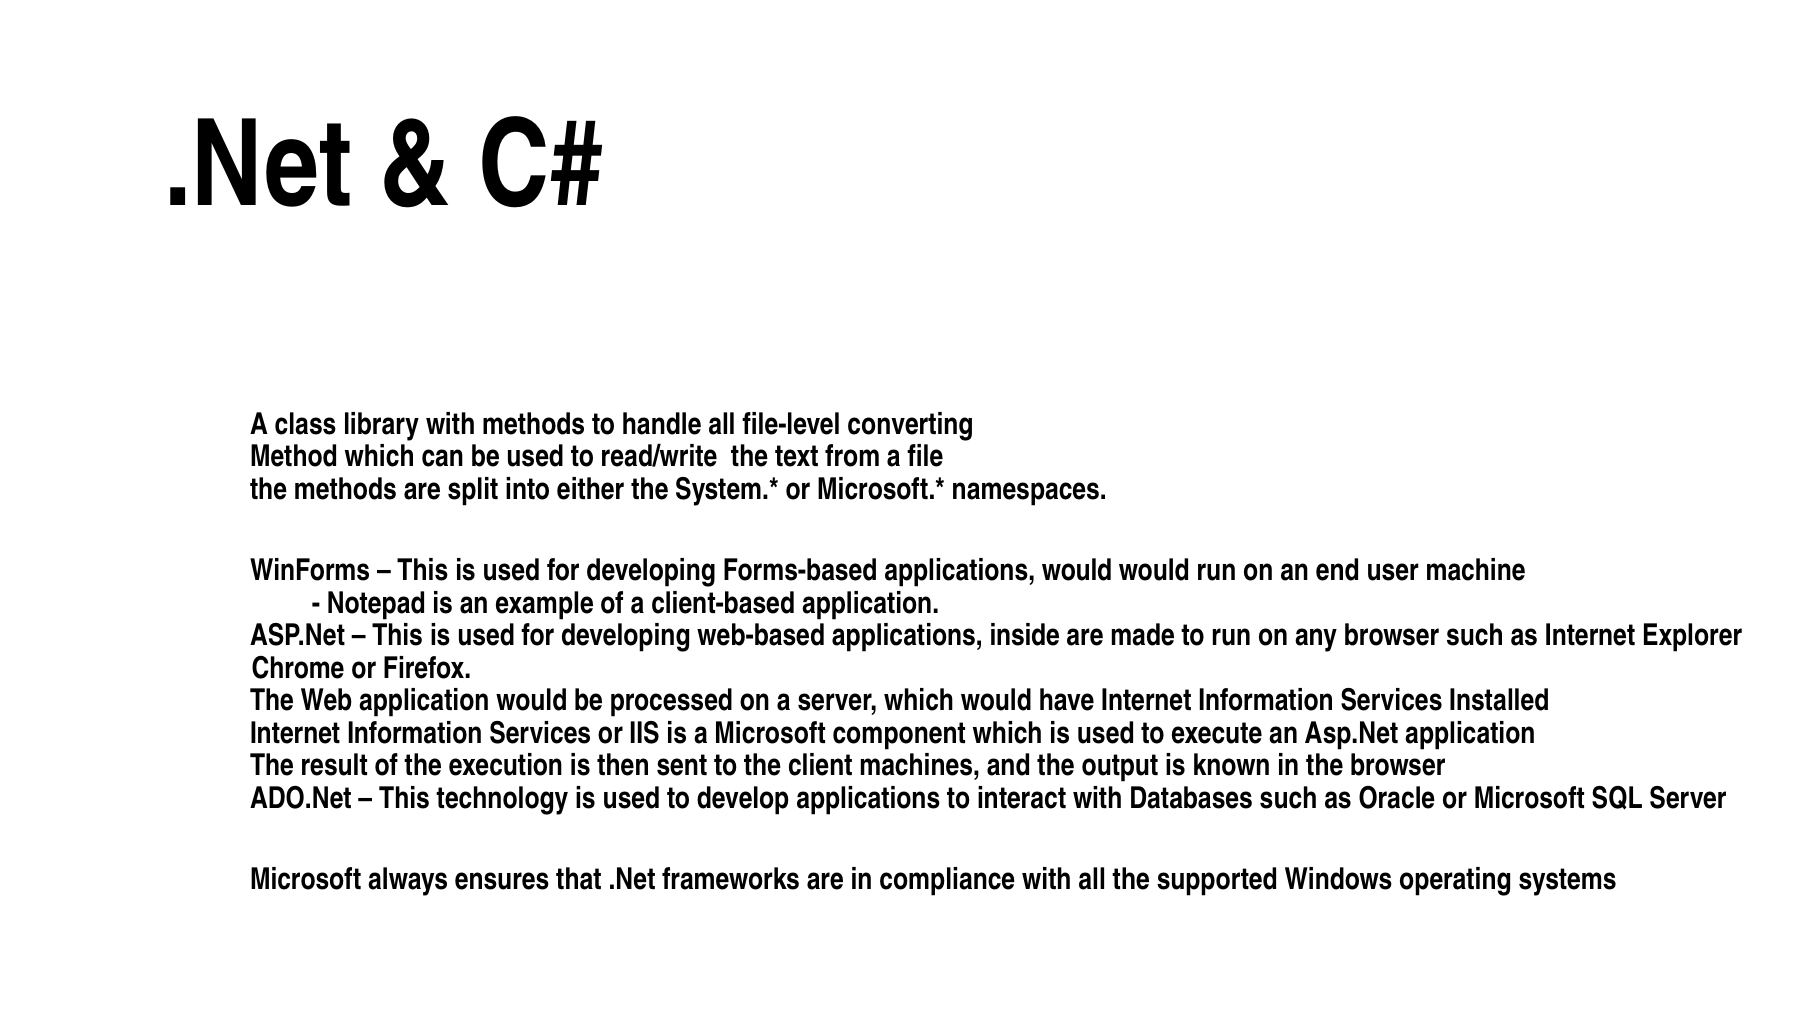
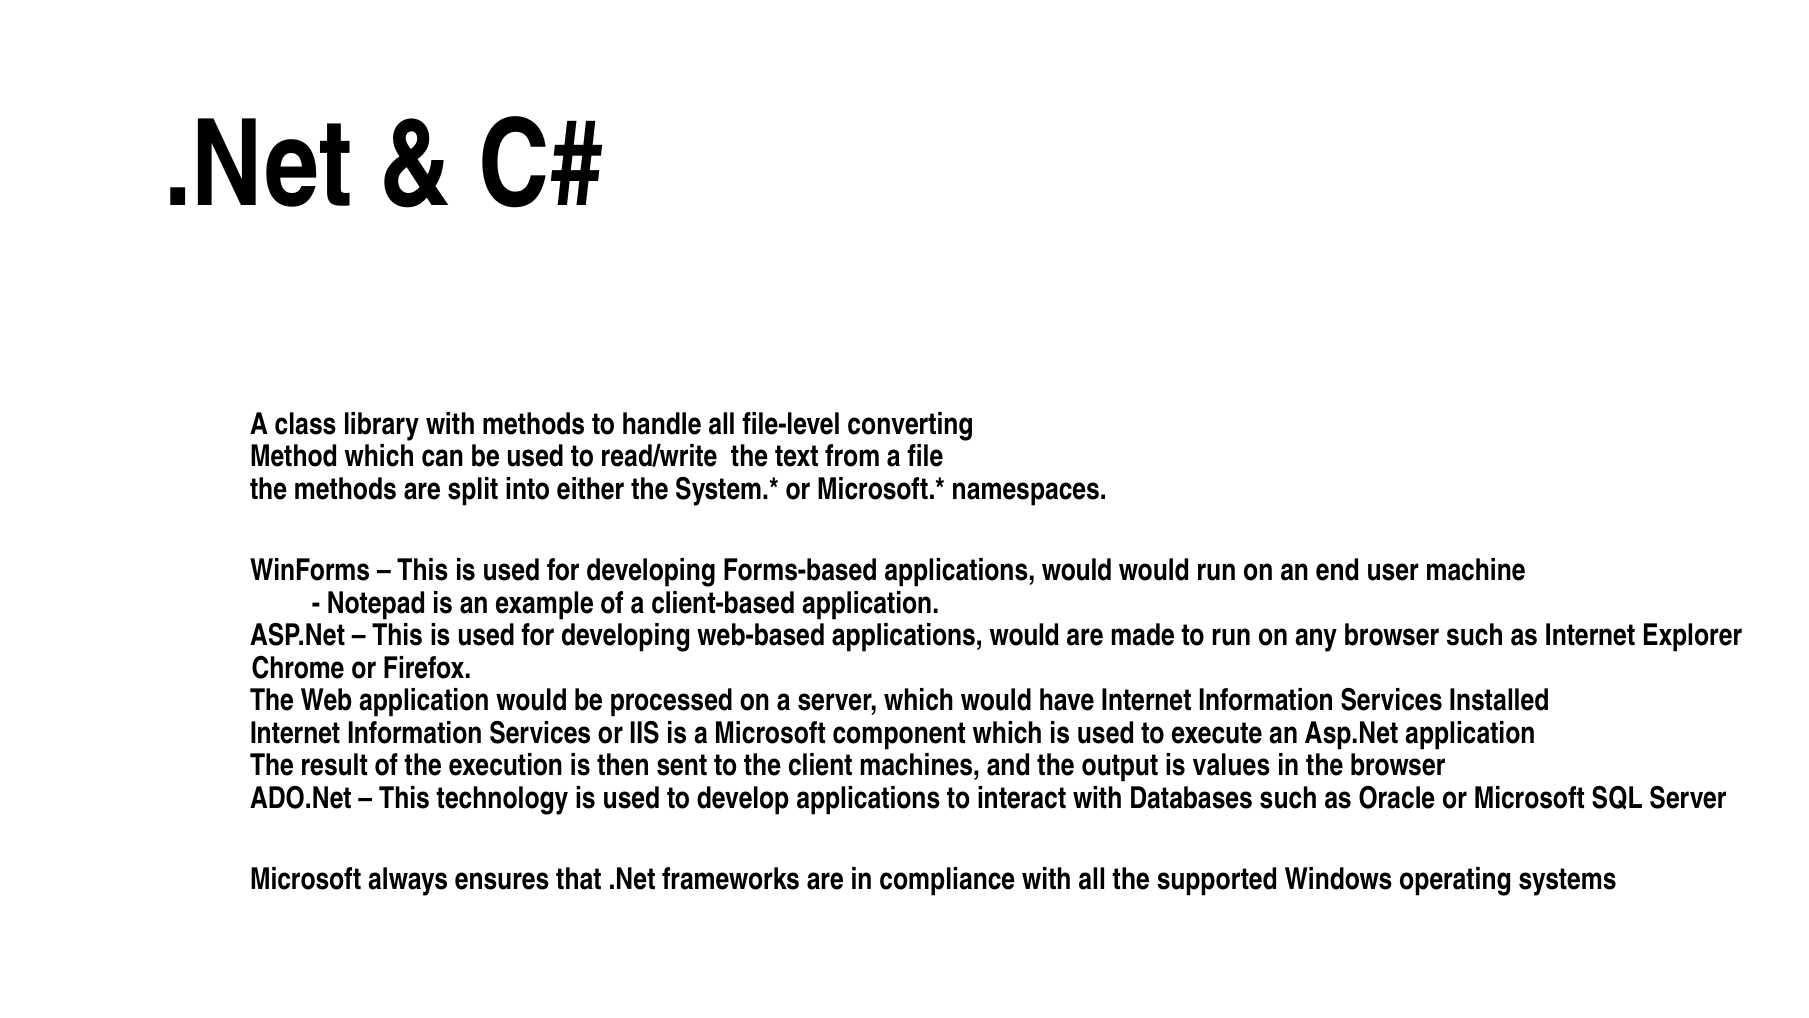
web-based applications inside: inside -> would (1025, 636)
known: known -> values (1232, 766)
